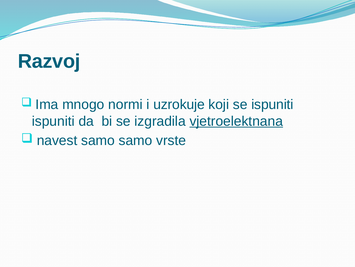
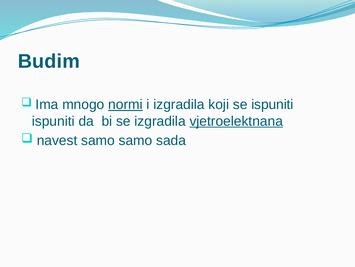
Razvoj: Razvoj -> Budim (49, 61)
normi underline: none -> present (125, 104)
i uzrokuje: uzrokuje -> izgradila (179, 104)
vrste: vrste -> sada (171, 140)
